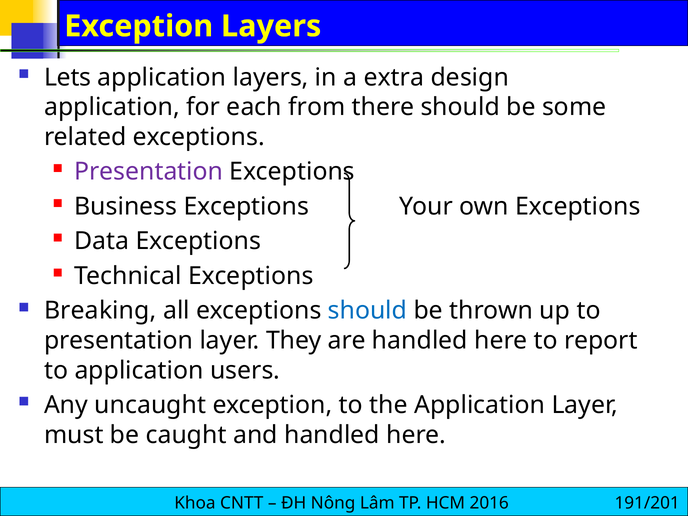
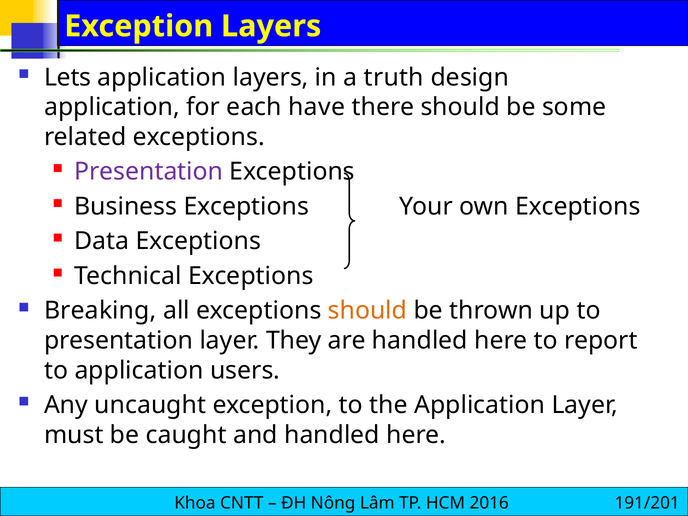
extra: extra -> truth (394, 77)
from: from -> have (317, 107)
should colour: blue -> orange (368, 311)
